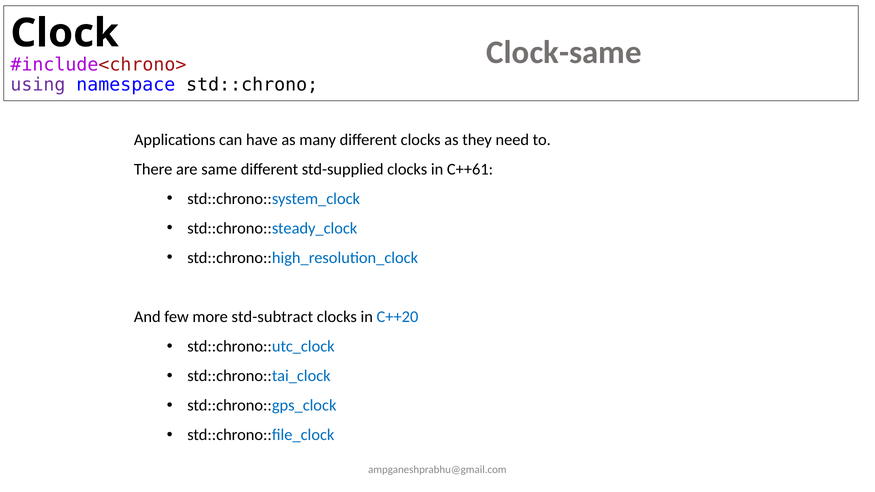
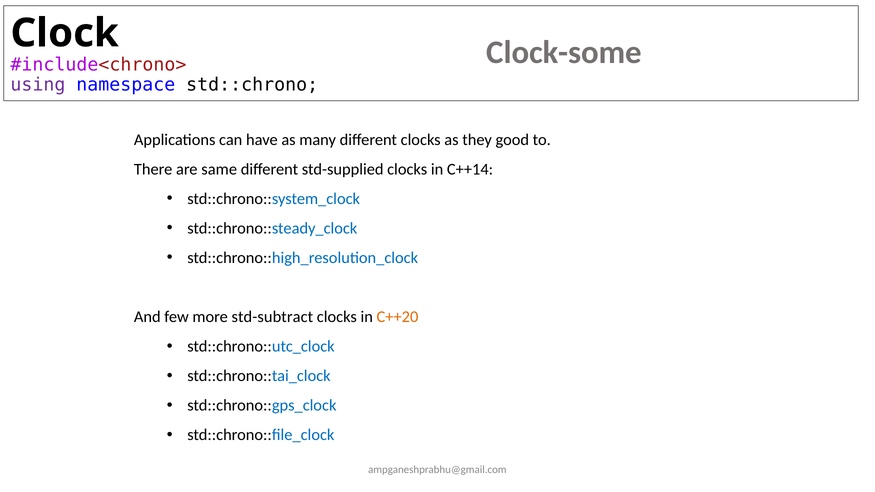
Clock-same: Clock-same -> Clock-some (564, 53)
need: need -> good (512, 140)
C++61: C++61 -> C++14 (470, 169)
C++20 colour: blue -> orange (397, 317)
